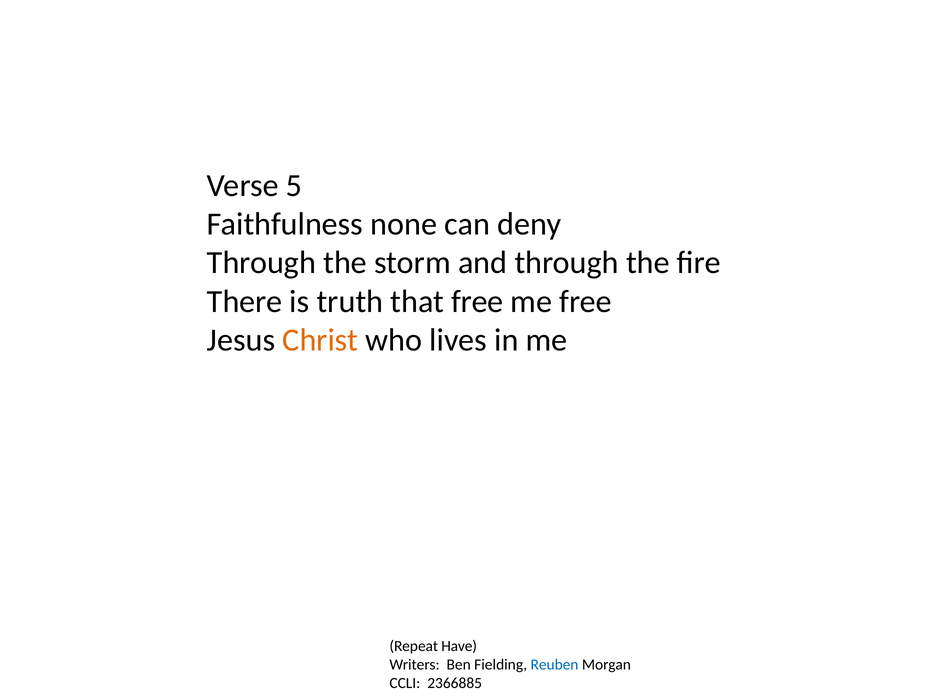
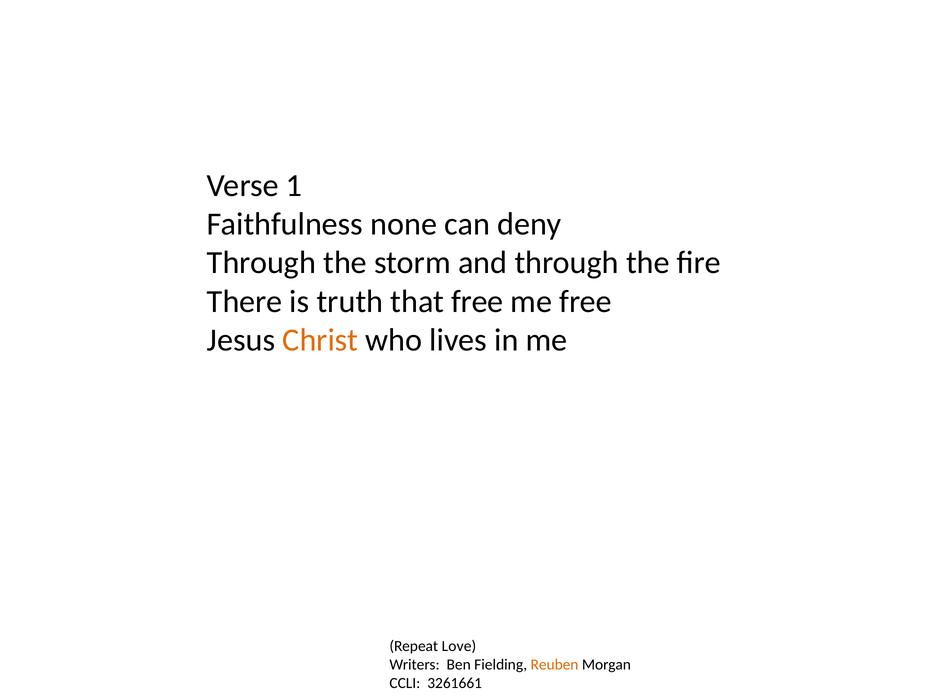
5: 5 -> 1 (294, 185)
Have: Have -> Love (459, 646)
Reuben colour: blue -> orange (555, 664)
2366885: 2366885 -> 3261661 (455, 683)
